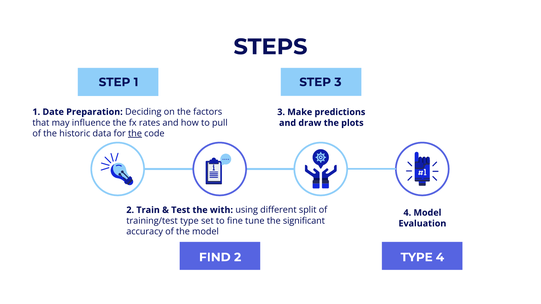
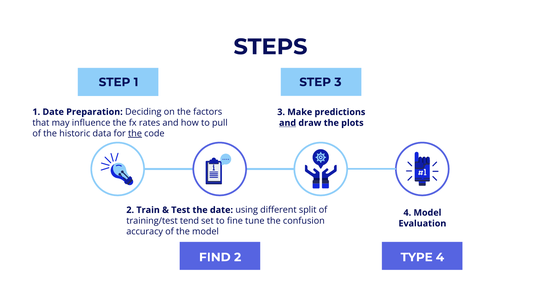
and underline: none -> present (288, 123)
the with: with -> date (221, 210)
training/test type: type -> tend (189, 221)
significant: significant -> confusion (304, 221)
